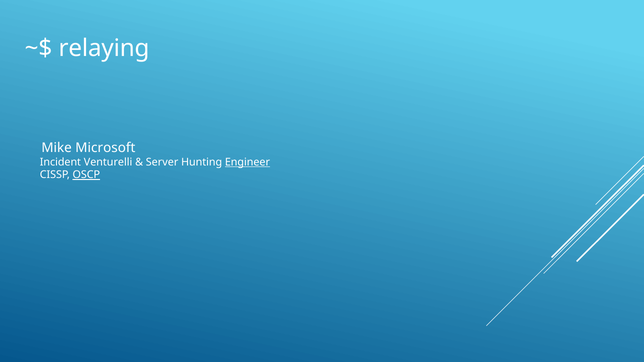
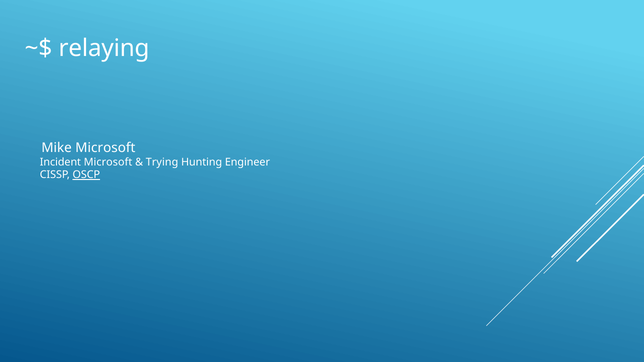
Venturelli: Venturelli -> Microsoft (108, 162)
Server: Server -> Trying (162, 162)
Engineer underline: present -> none (247, 162)
